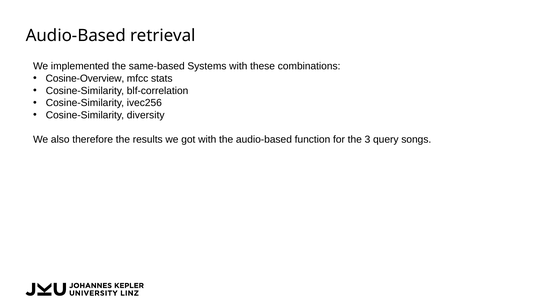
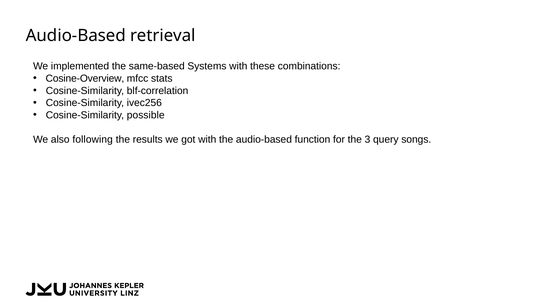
diversity: diversity -> possible (146, 115)
therefore: therefore -> following (93, 139)
